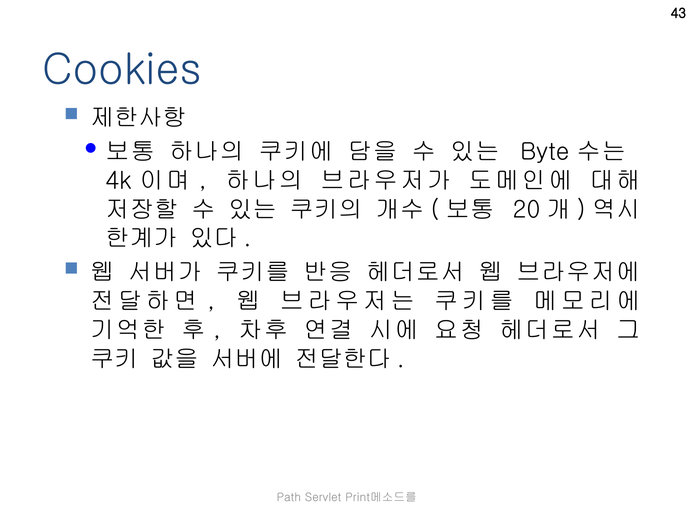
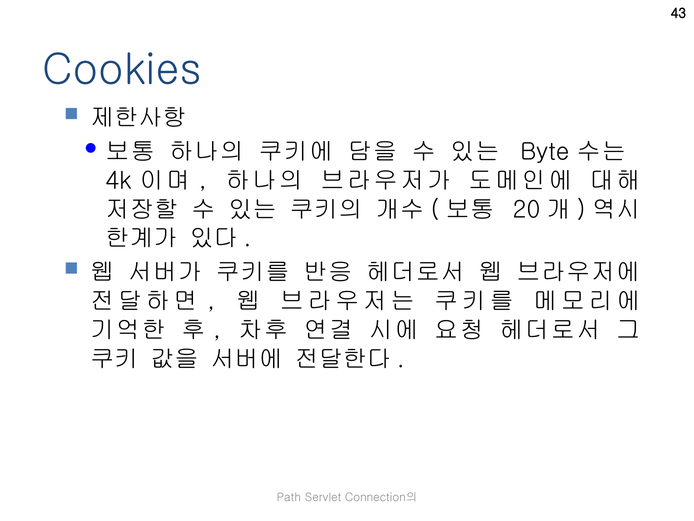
Print메소드를: Print메소드를 -> Connection의 (381, 497)
